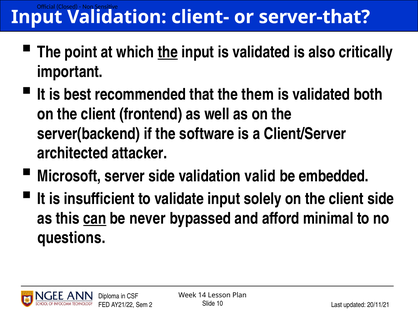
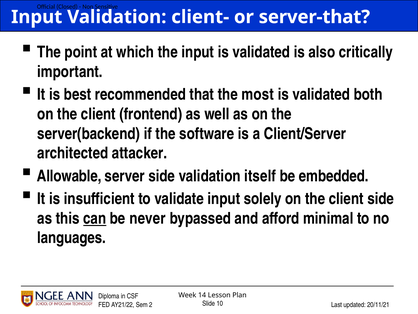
the underline: present -> none (168, 52)
them: them -> most (258, 94)
Microsoft: Microsoft -> Allowable (69, 176)
valid: valid -> itself (260, 176)
questions: questions -> languages (72, 238)
